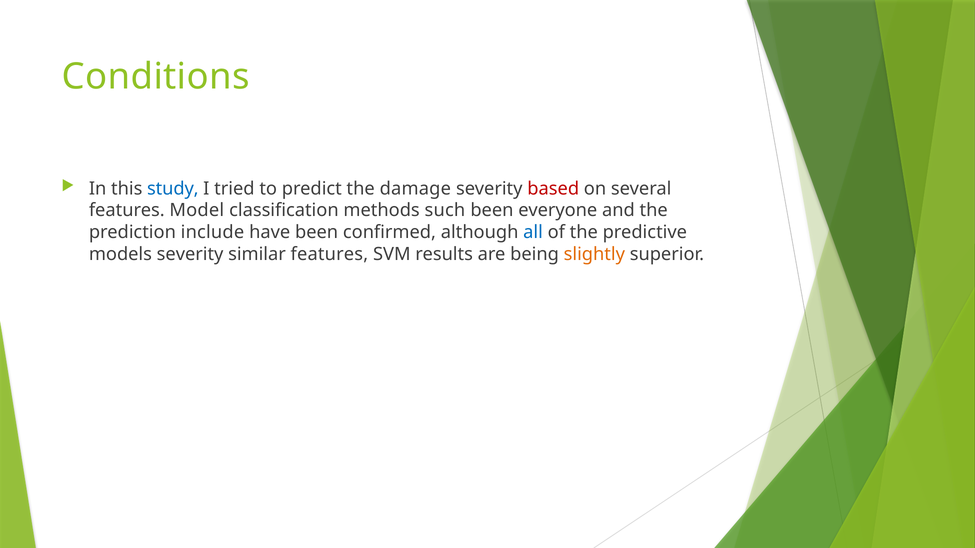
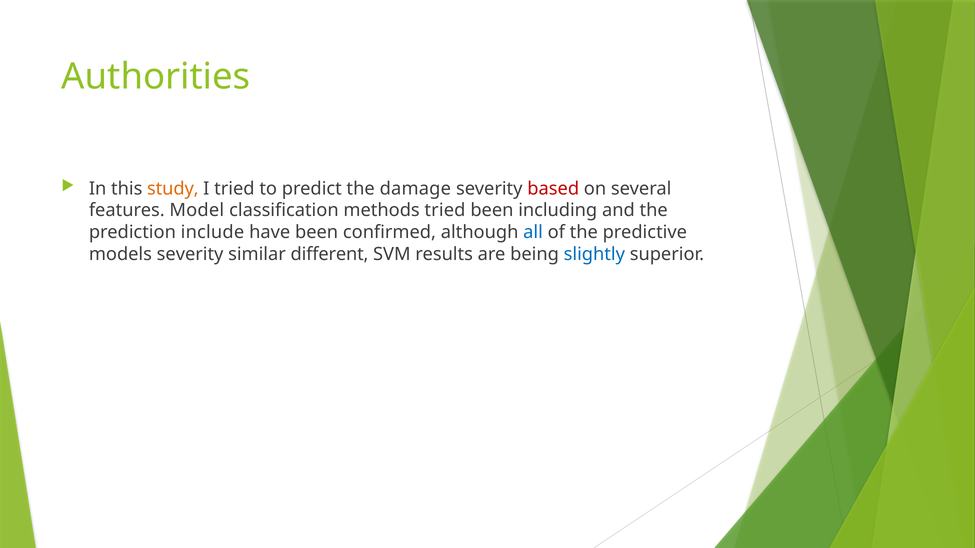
Conditions: Conditions -> Authorities (156, 77)
study colour: blue -> orange (173, 189)
methods such: such -> tried (445, 211)
everyone: everyone -> including (558, 211)
similar features: features -> different (330, 255)
slightly colour: orange -> blue (594, 255)
